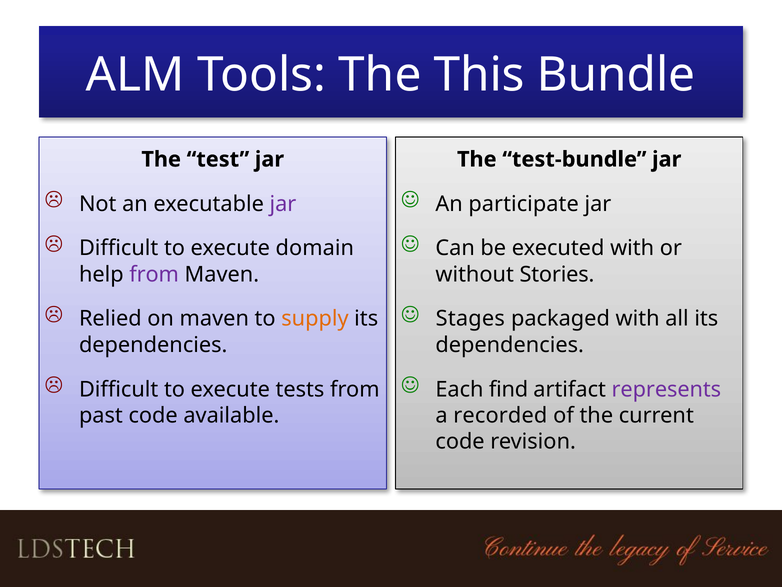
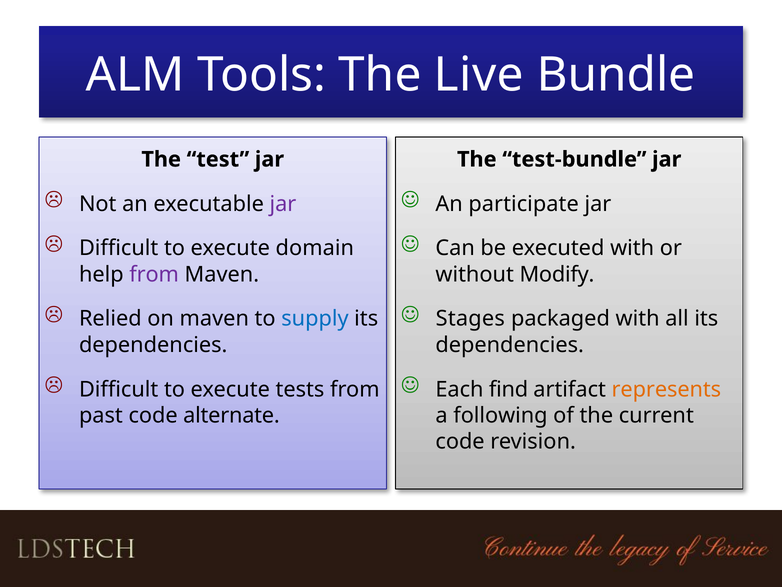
This: This -> Live (479, 75)
Stories: Stories -> Modify (557, 274)
supply colour: orange -> blue (315, 319)
represents colour: purple -> orange (666, 389)
available: available -> alternate (231, 415)
recorded: recorded -> following (500, 415)
